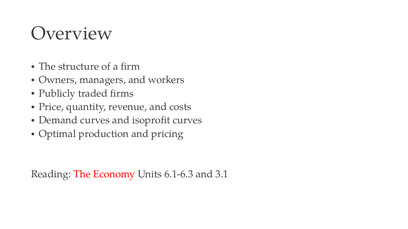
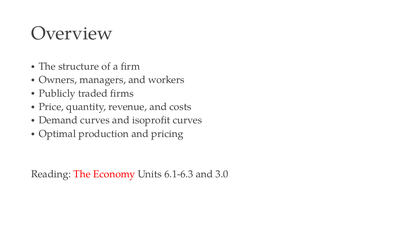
3.1: 3.1 -> 3.0 (222, 174)
